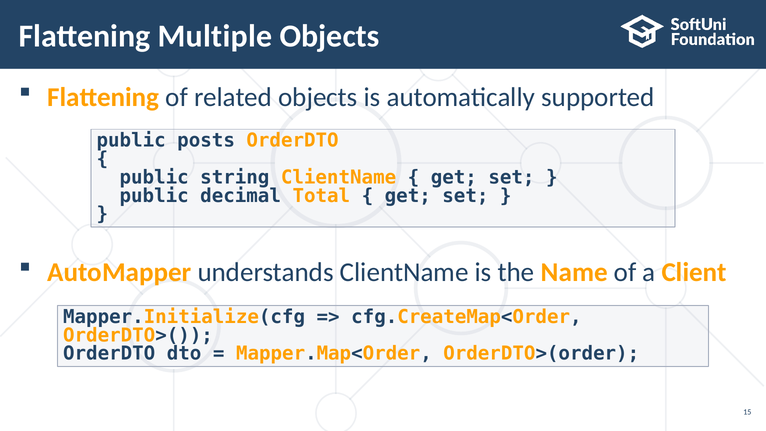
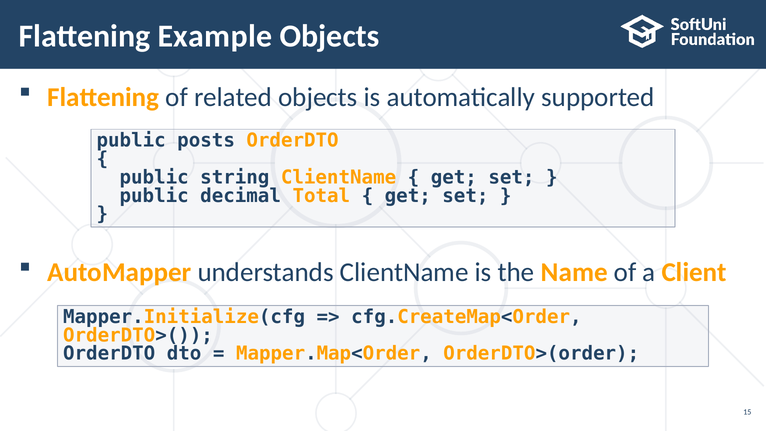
Multiple: Multiple -> Example (215, 36)
